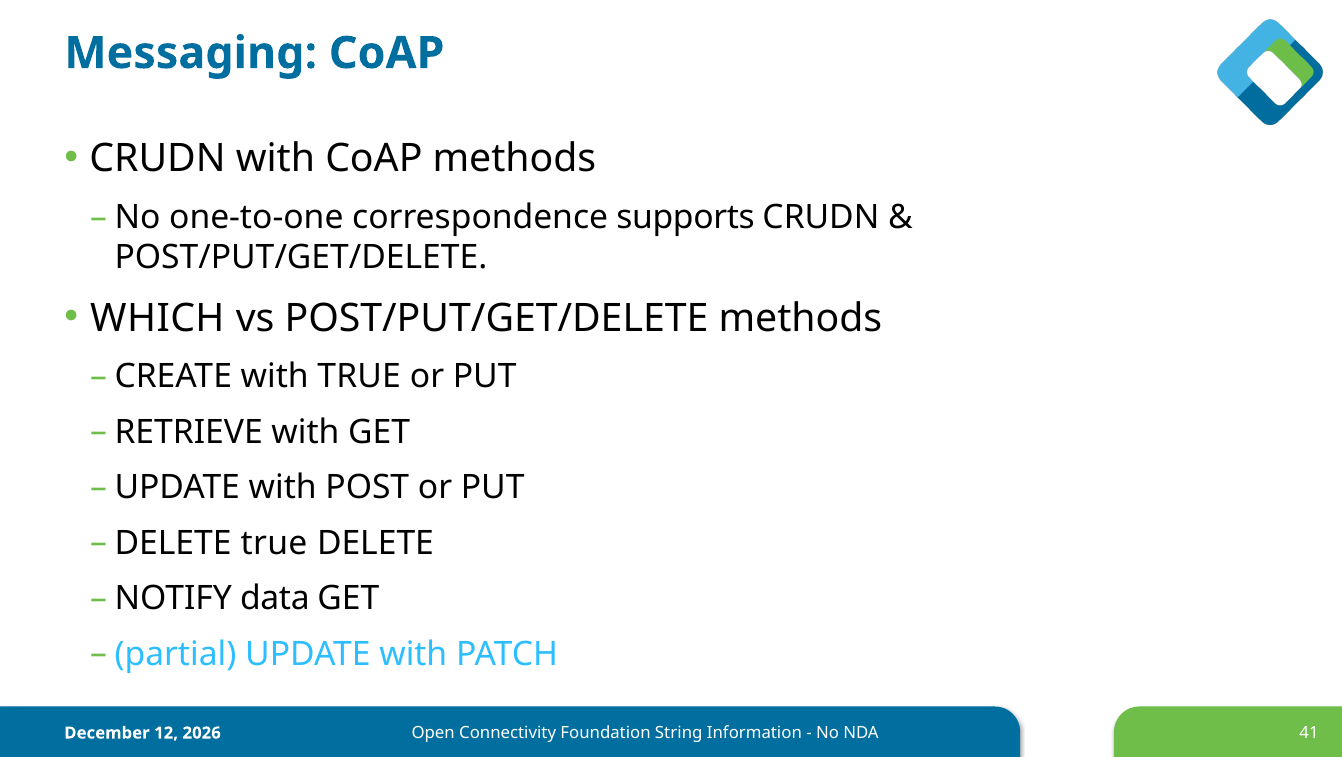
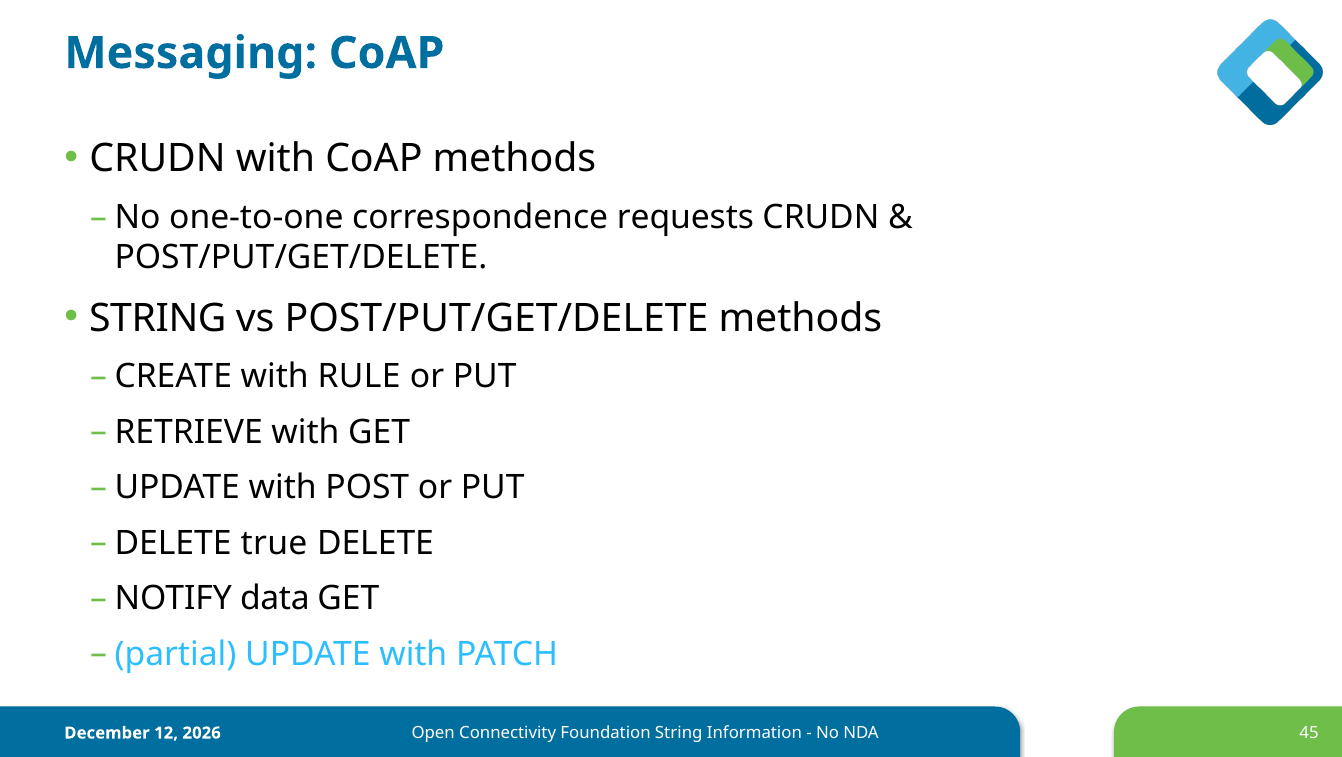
supports: supports -> requests (685, 217)
WHICH: WHICH -> STRING (158, 318)
with TRUE: TRUE -> RULE (359, 377)
41: 41 -> 45 (1309, 733)
